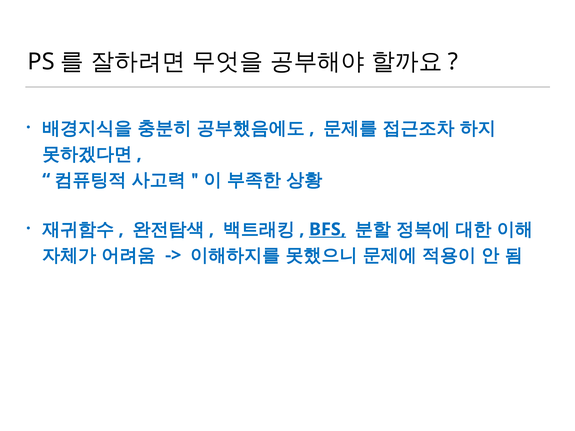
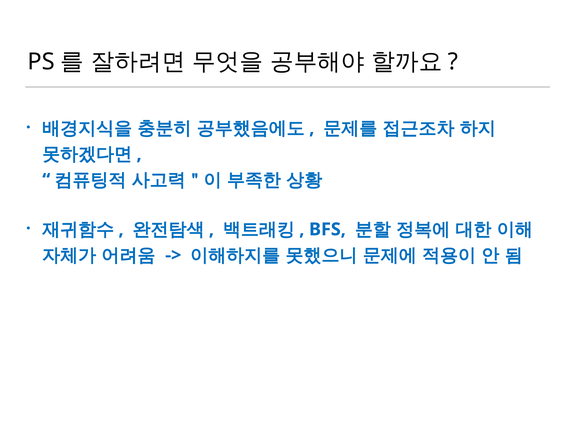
BFS underline: present -> none (327, 230)
